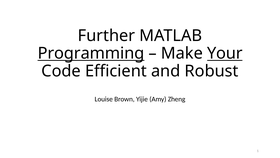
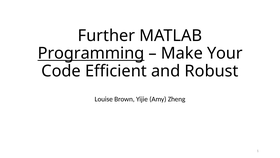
Your underline: present -> none (225, 53)
